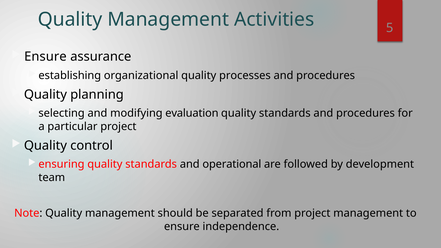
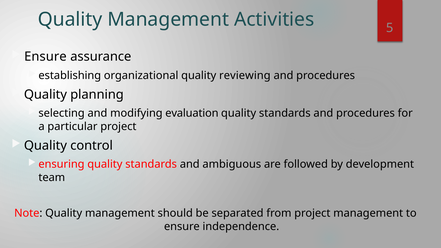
processes: processes -> reviewing (245, 75)
operational: operational -> ambiguous (232, 164)
